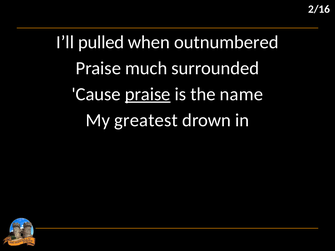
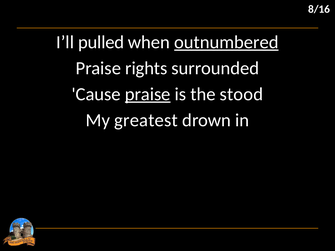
2/16: 2/16 -> 8/16 (319, 9)
outnumbered underline: none -> present (226, 42)
much: much -> rights (146, 68)
name: name -> stood (241, 94)
